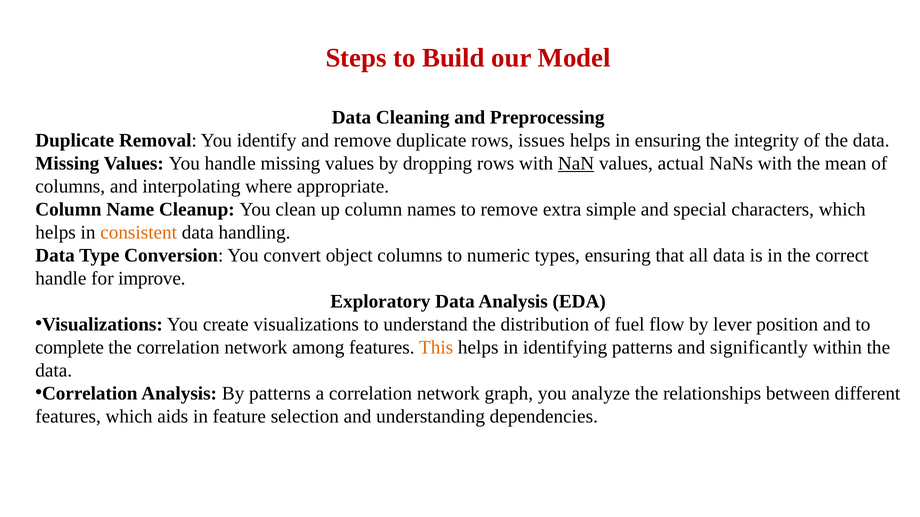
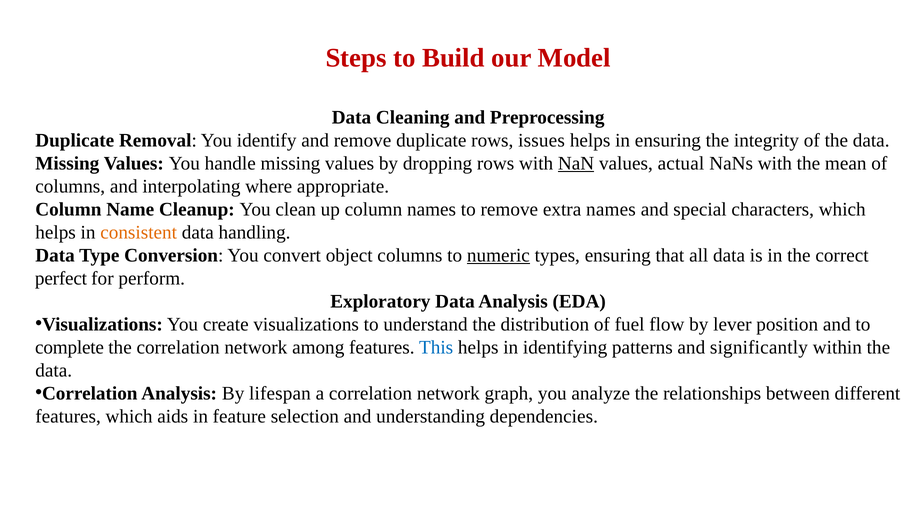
extra simple: simple -> names (611, 210)
numeric underline: none -> present (498, 256)
handle: handle -> perfect (61, 279)
improve: improve -> perform (152, 279)
This colour: orange -> blue (436, 348)
By patterns: patterns -> lifespan (280, 394)
